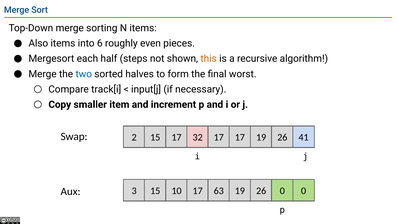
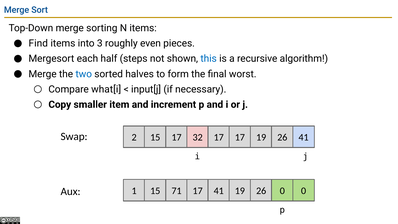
Also: Also -> Find (38, 43)
6: 6 -> 3 (100, 43)
this colour: orange -> blue (209, 59)
track[i: track[i -> what[i (106, 89)
3: 3 -> 1 (134, 191)
10: 10 -> 71 (177, 191)
17 63: 63 -> 41 (219, 191)
